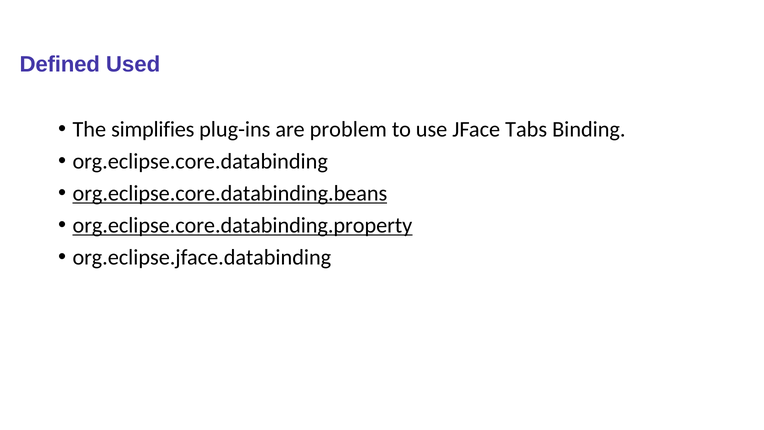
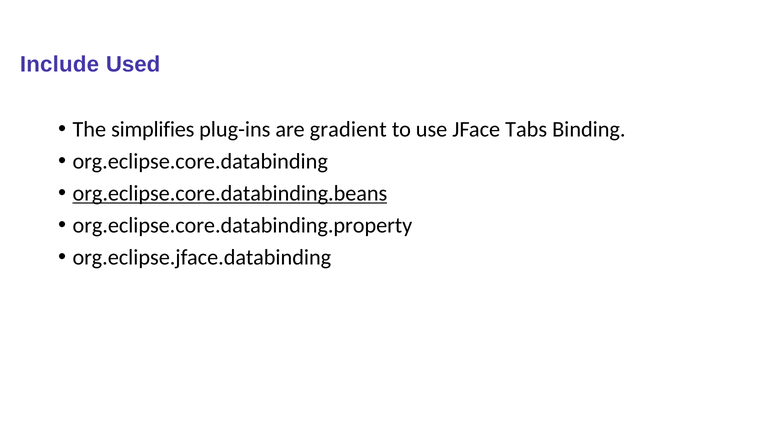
Defined: Defined -> Include (60, 64)
problem: problem -> gradient (348, 129)
org.eclipse.core.databinding.property underline: present -> none (242, 225)
